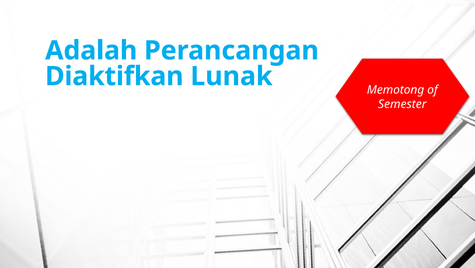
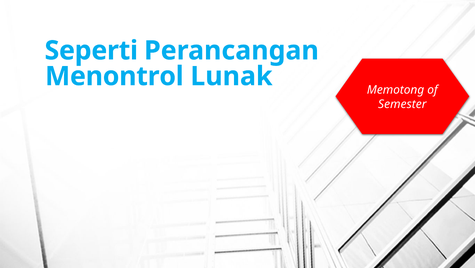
Adalah: Adalah -> Seperti (91, 50)
Diaktifkan: Diaktifkan -> Menontrol (114, 76)
